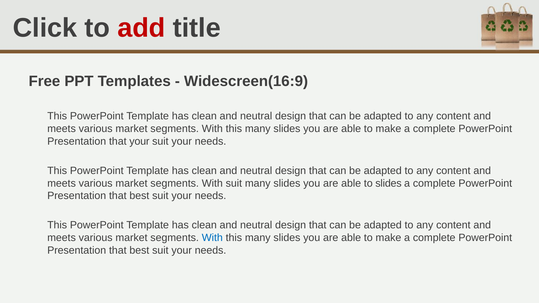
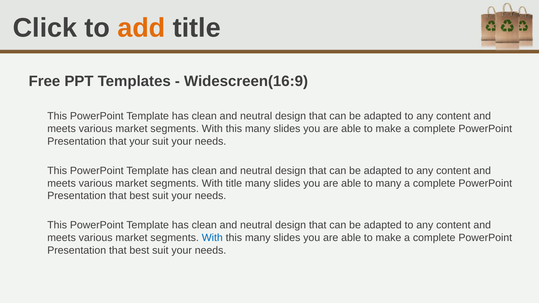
add colour: red -> orange (141, 28)
With suit: suit -> title (234, 183)
to slides: slides -> many (388, 183)
